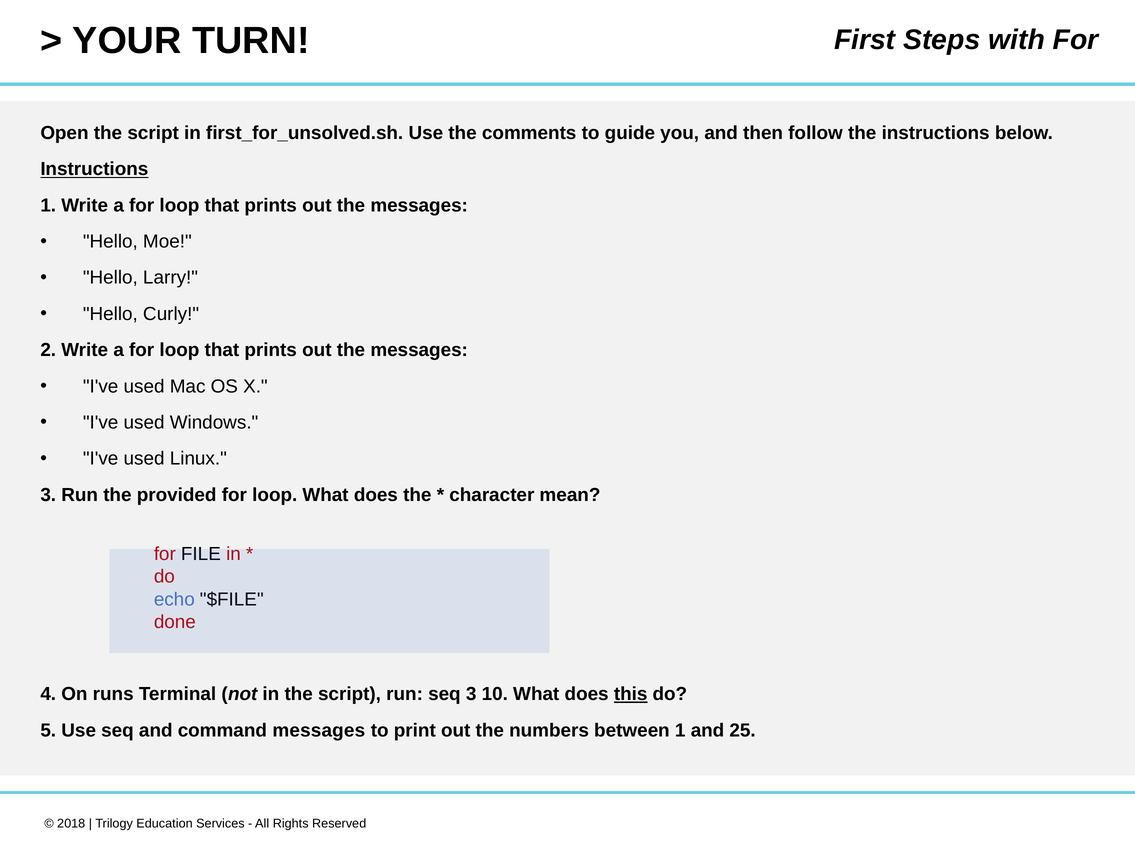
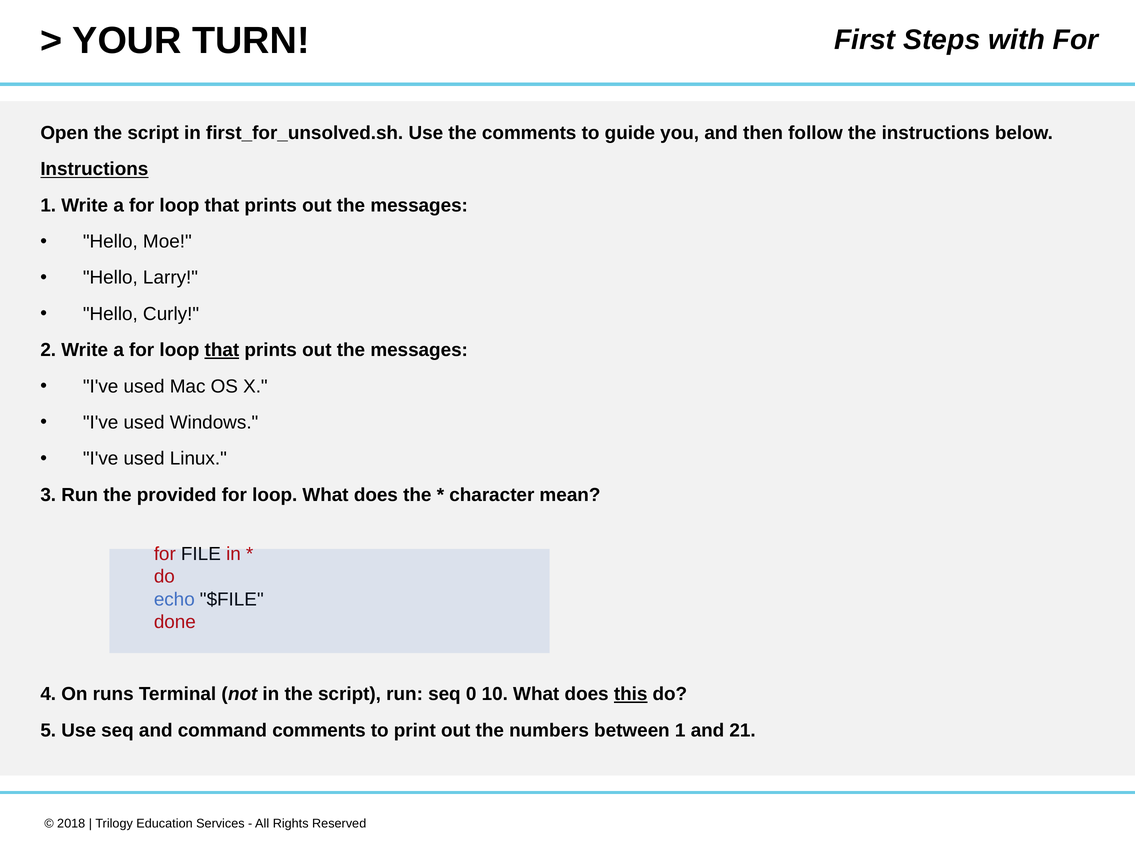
that underline: none -> present (222, 350)
seq 3: 3 -> 0 (471, 694)
command messages: messages -> comments (319, 731)
25: 25 -> 21 (743, 731)
